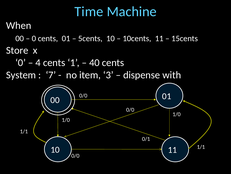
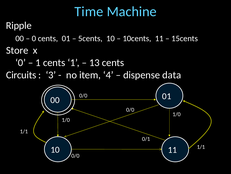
When: When -> Ripple (19, 25)
4: 4 -> 1 (38, 62)
40: 40 -> 13 (94, 62)
System: System -> Circuits (21, 75)
7: 7 -> 3 (51, 75)
3: 3 -> 4 (108, 75)
with: with -> data (172, 75)
